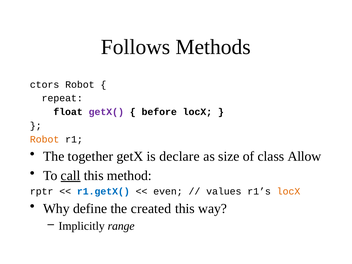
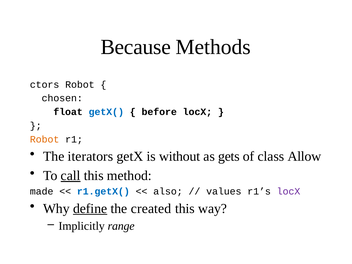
Follows: Follows -> Because (136, 47)
repeat: repeat -> chosen (62, 98)
getX( colour: purple -> blue (106, 112)
together: together -> iterators (90, 156)
declare: declare -> without (180, 156)
size: size -> gets (229, 156)
rptr: rptr -> made (42, 191)
even: even -> also (168, 191)
locX colour: orange -> purple (289, 191)
define underline: none -> present (90, 208)
